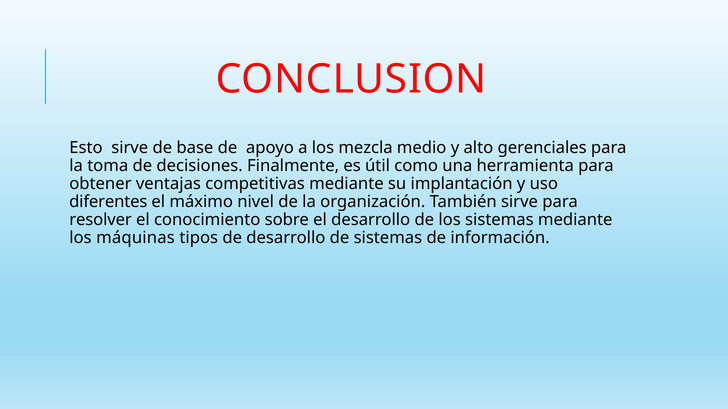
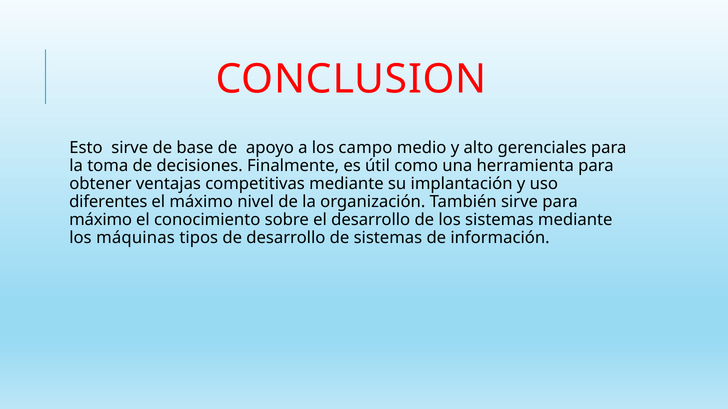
mezcla: mezcla -> campo (365, 148)
resolver: resolver -> máximo (101, 220)
